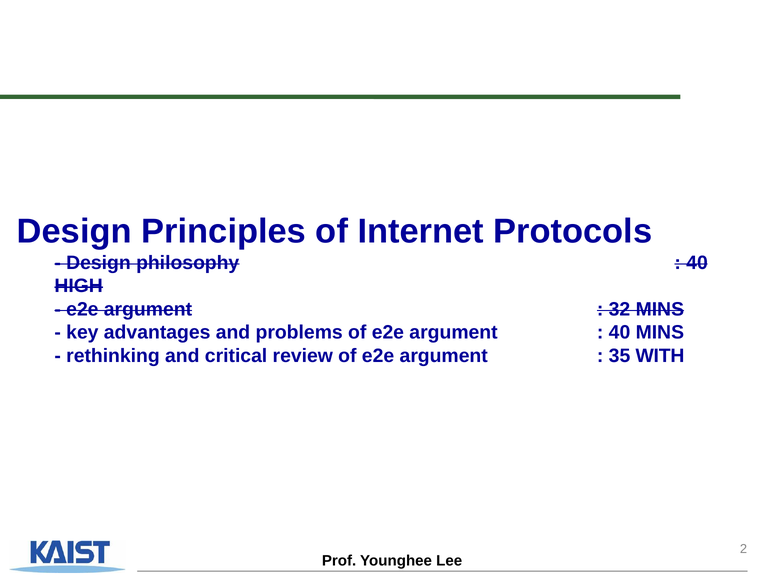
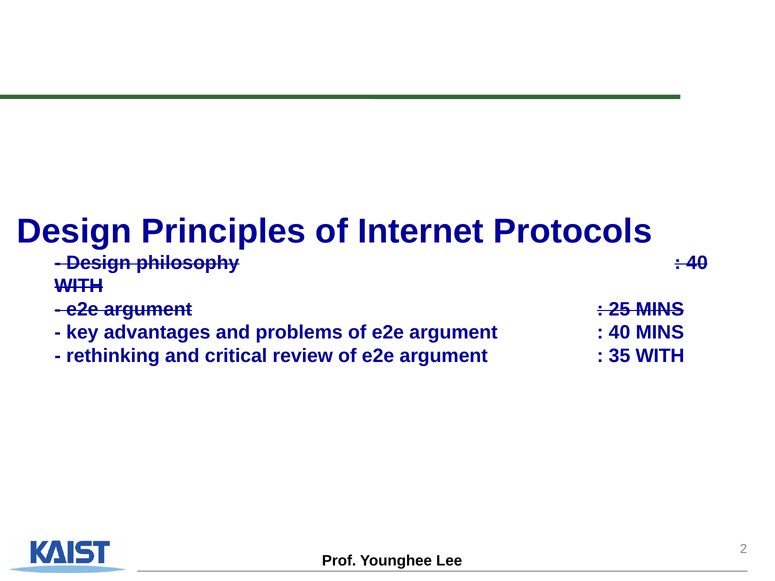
HIGH: HIGH -> WITH (79, 286)
32: 32 -> 25 (619, 309)
